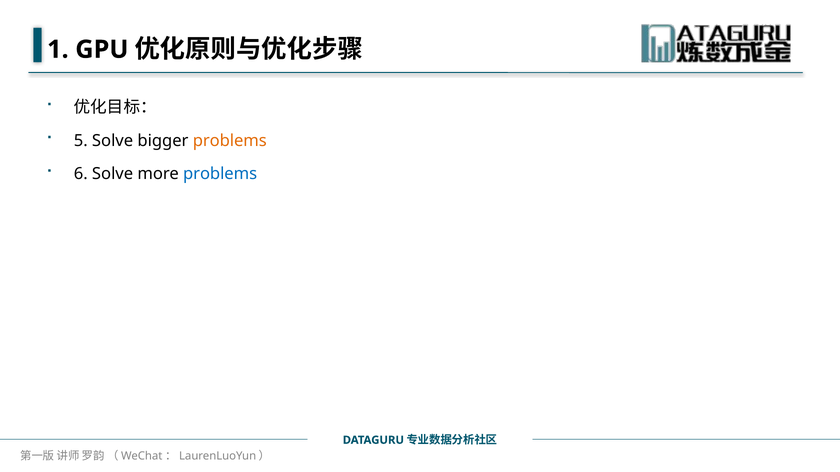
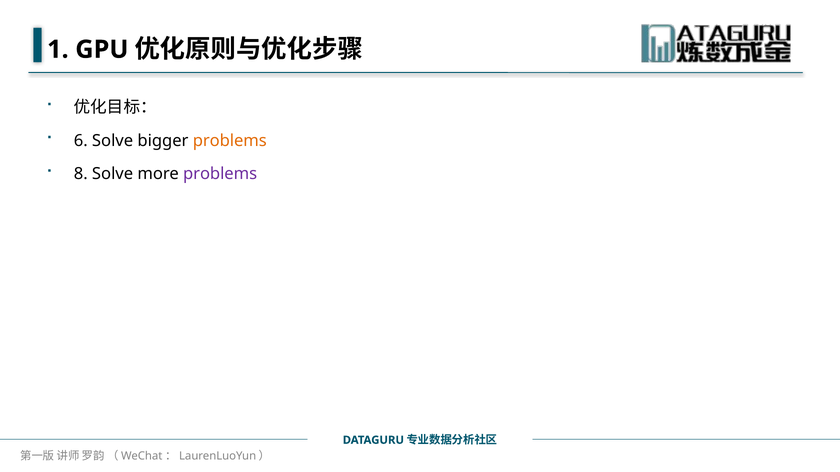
5: 5 -> 6 (81, 141)
6: 6 -> 8 (81, 174)
problems colour: blue -> purple (220, 174)
